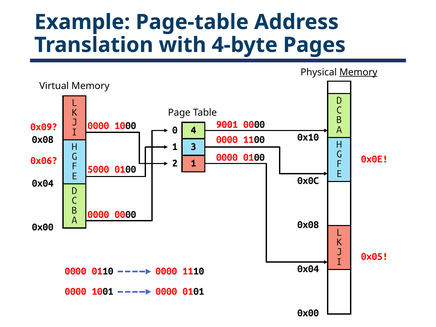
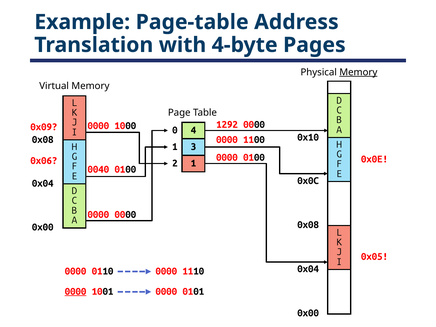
9001: 9001 -> 1292 (227, 125)
5000: 5000 -> 0040 (98, 169)
0000 underline: none -> present (76, 292)
